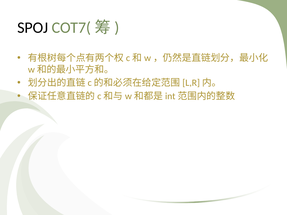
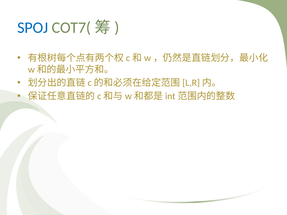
SPOJ colour: black -> blue (33, 28)
